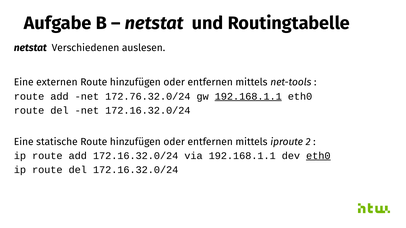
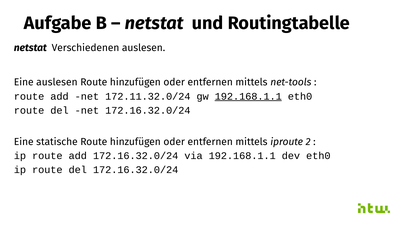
Eine externen: externen -> auslesen (57, 82)
172.76.32.0/24: 172.76.32.0/24 -> 172.11.32.0/24 (148, 97)
eth0 underline: present -> none (318, 156)
